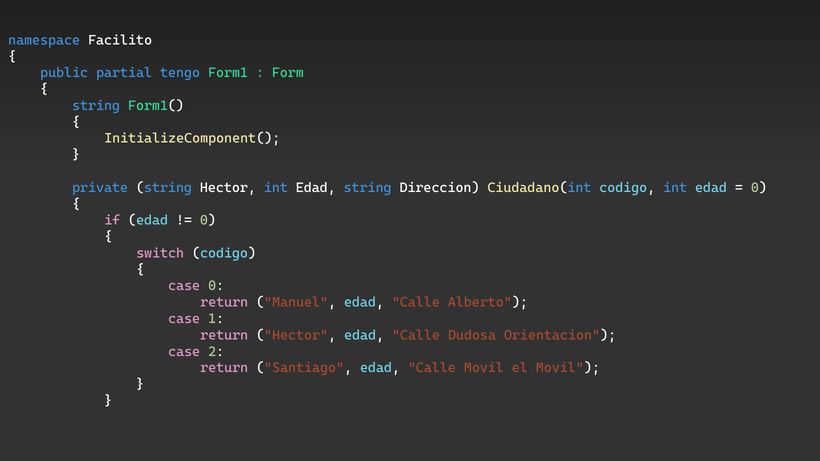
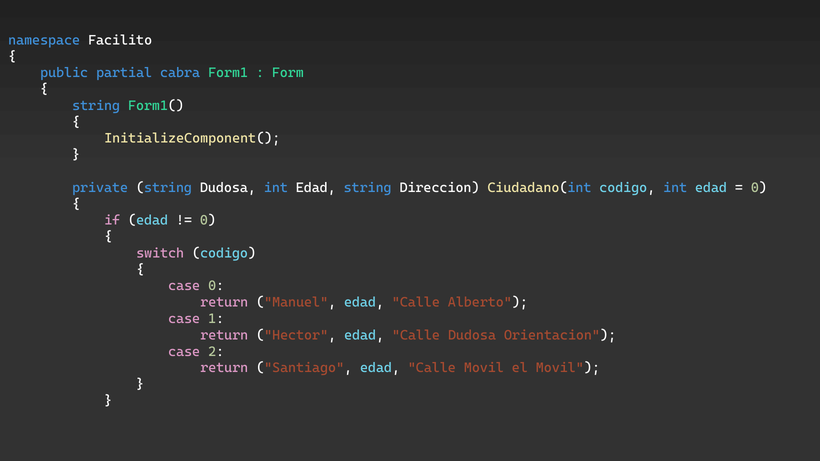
tengo: tengo -> cabra (180, 73)
string Hector: Hector -> Dudosa (228, 188)
